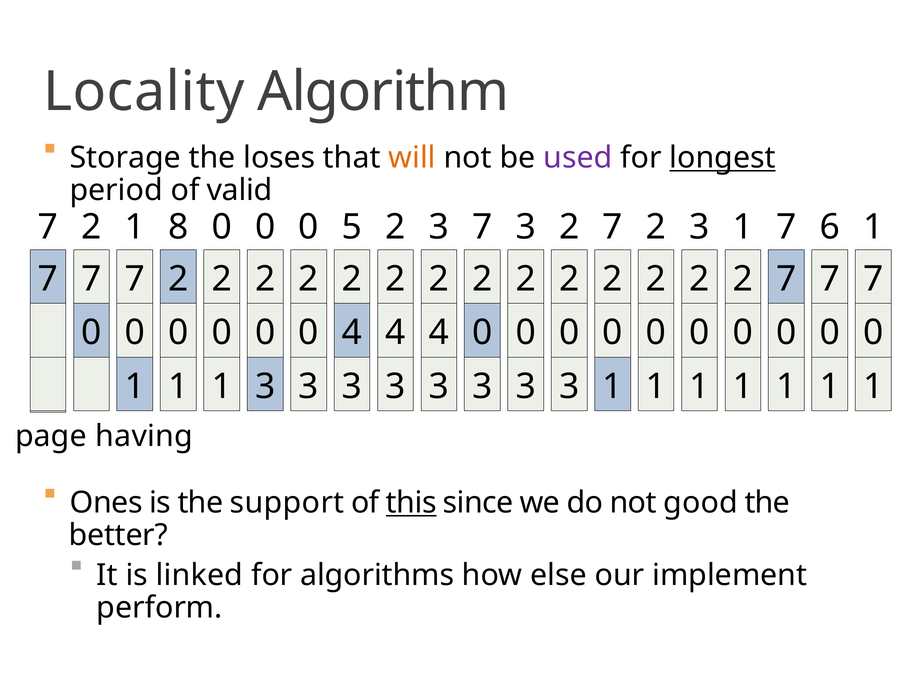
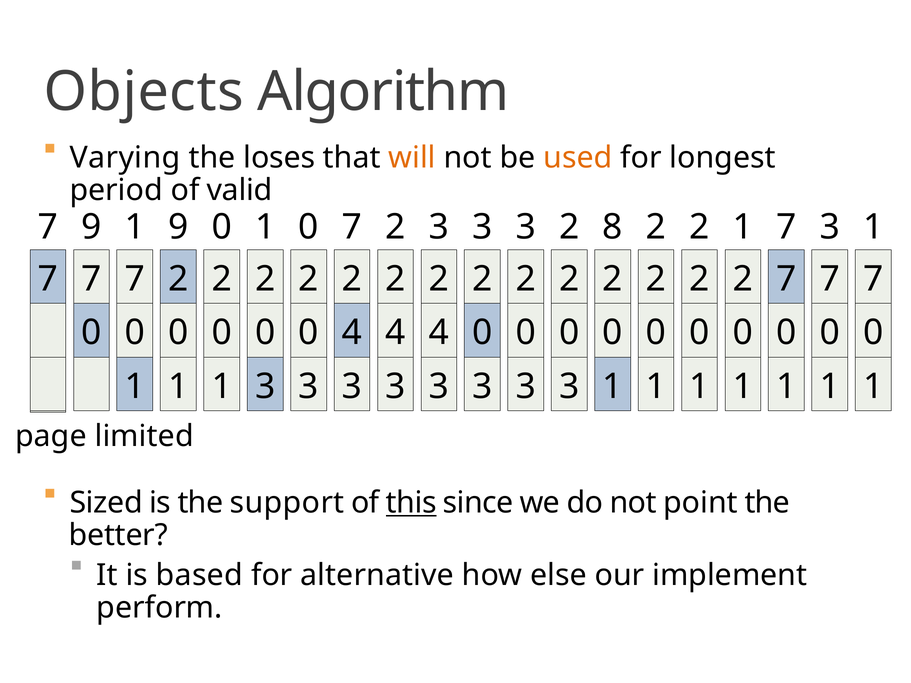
Locality: Locality -> Objects (144, 92)
Storage: Storage -> Varying (125, 158)
used colour: purple -> orange (578, 158)
longest underline: present -> none (723, 158)
2: 2 -> 9 (91, 227)
1 8: 8 -> 9 (178, 227)
0: 0 -> 1 (265, 227)
5: 5 -> 7 (352, 227)
2 3 7: 7 -> 3 (482, 227)
2 7: 7 -> 8 (613, 227)
3: 3 -> 2 (699, 227)
7 6: 6 -> 3 (830, 227)
having: having -> limited (144, 437)
Ones: Ones -> Sized (106, 503)
good: good -> point (701, 503)
linked: linked -> based (199, 575)
algorithms: algorithms -> alternative (377, 575)
